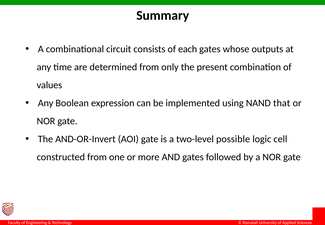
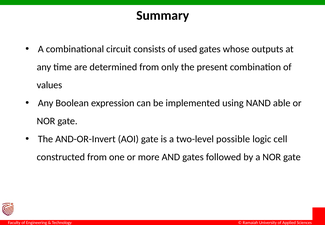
each: each -> used (188, 49)
that: that -> able (282, 103)
